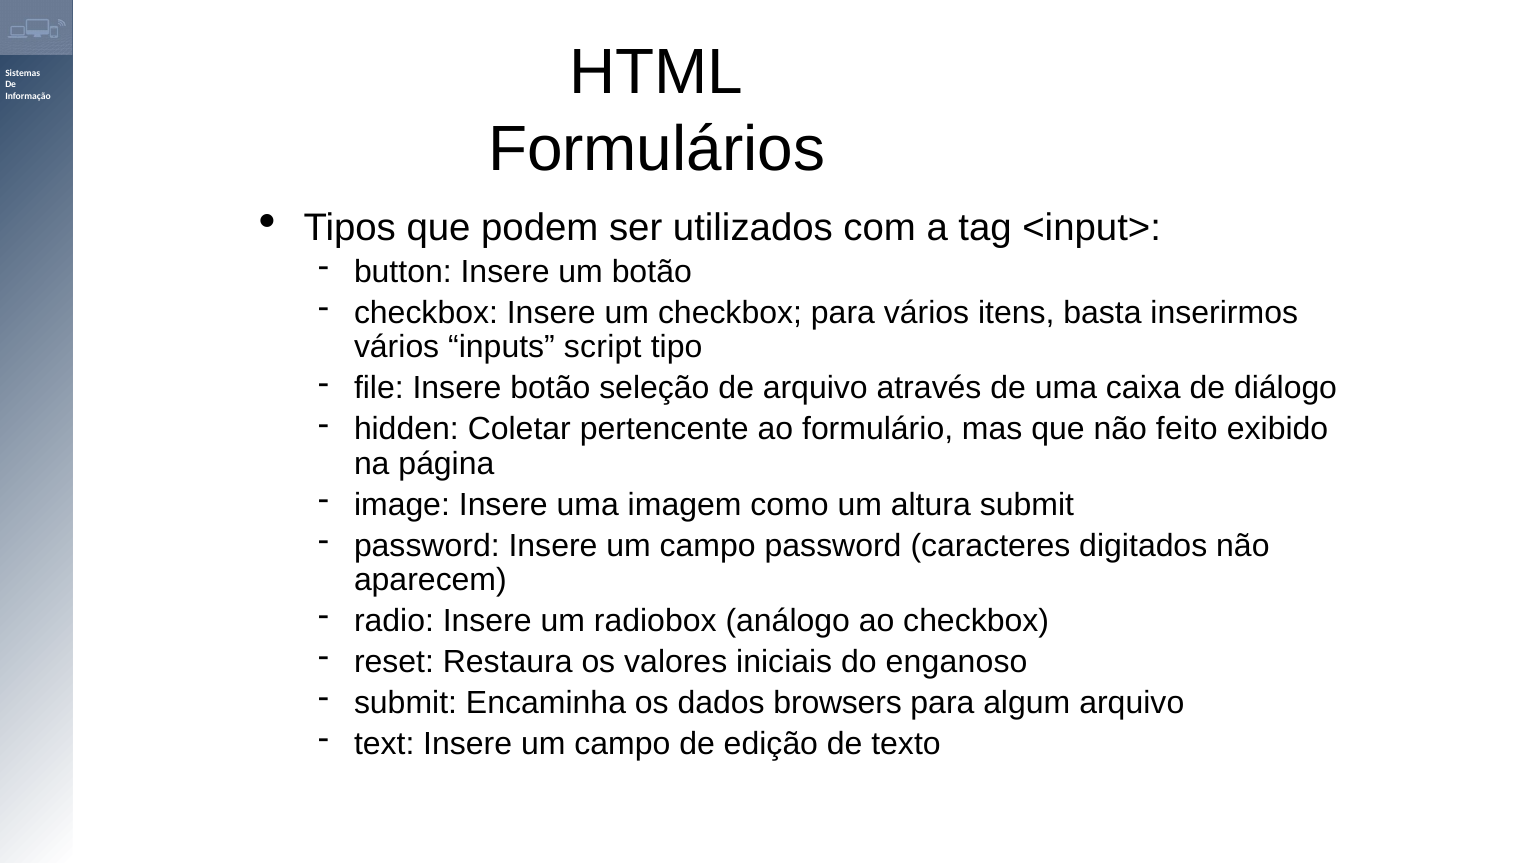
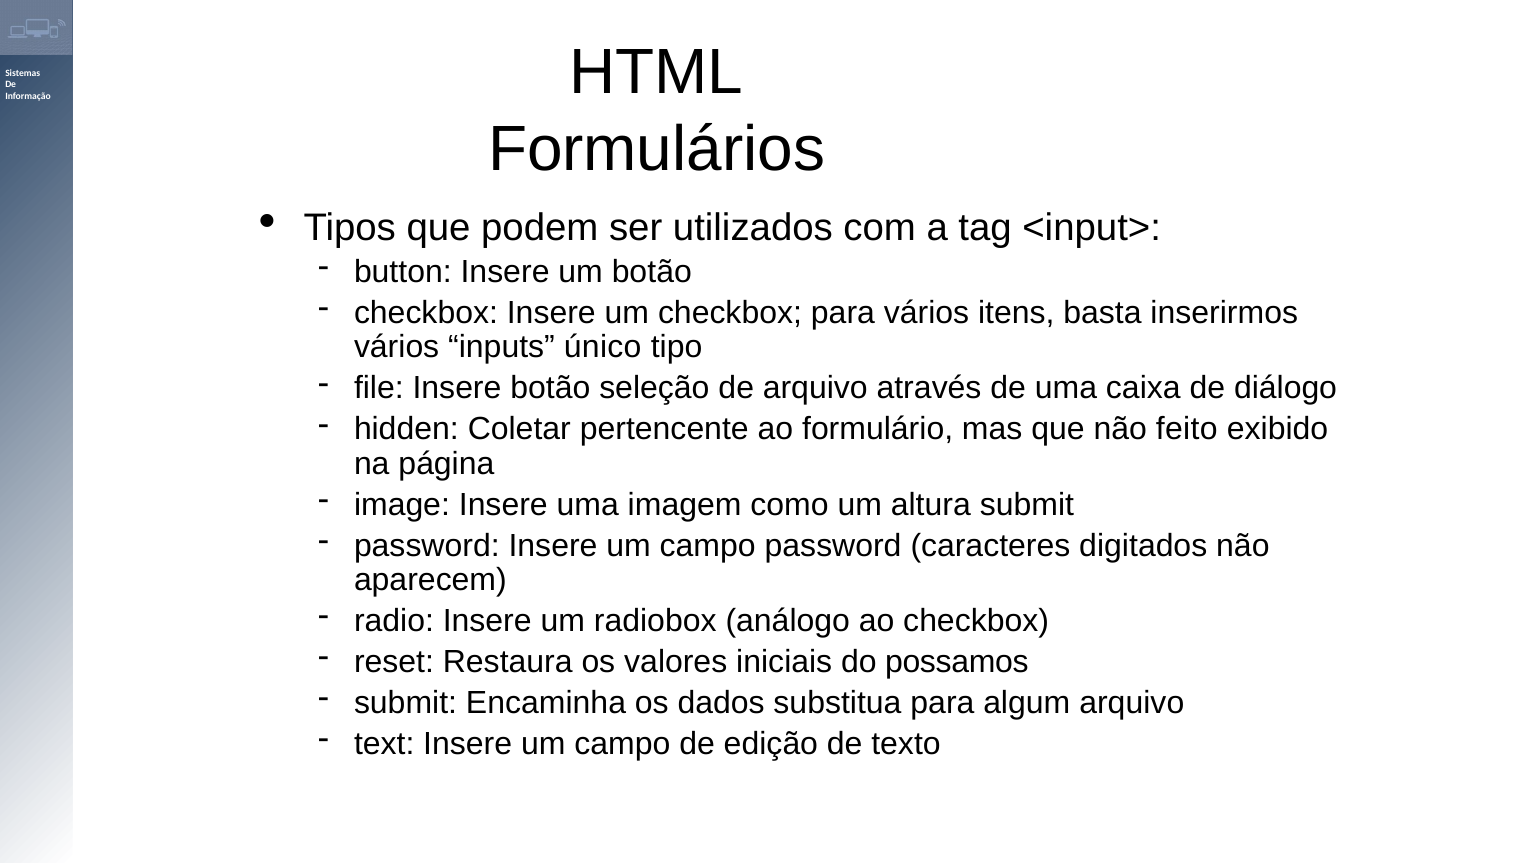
script: script -> único (603, 347)
enganoso: enganoso -> possamos (957, 662)
browsers: browsers -> substitua (838, 703)
